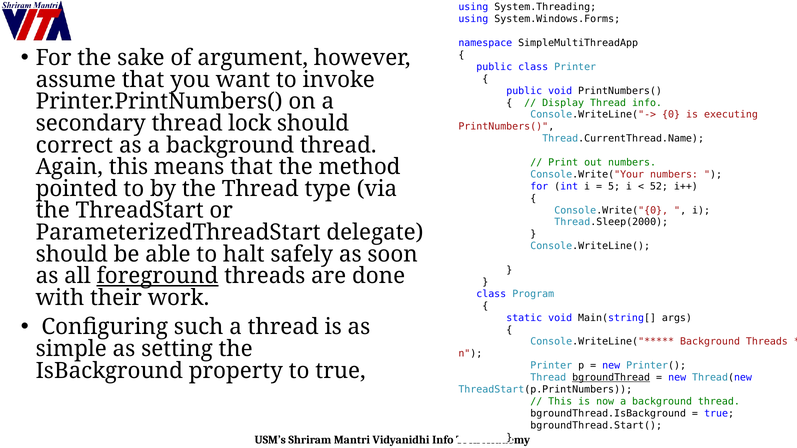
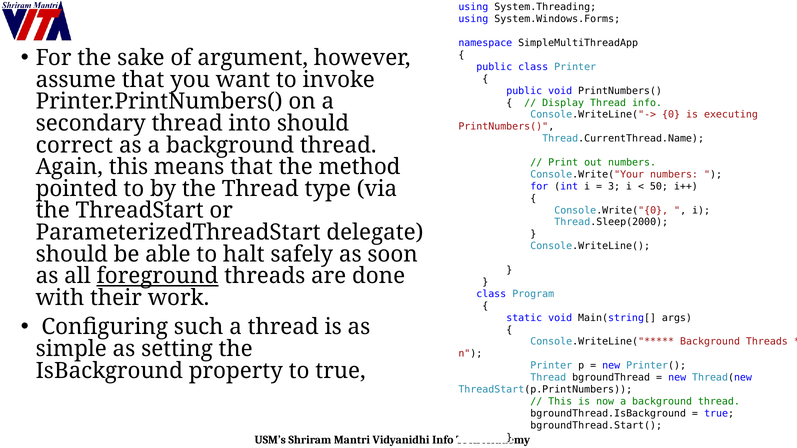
lock: lock -> into (250, 123)
5: 5 -> 3 (614, 186)
52: 52 -> 50 (659, 186)
bgroundThread underline: present -> none (611, 378)
